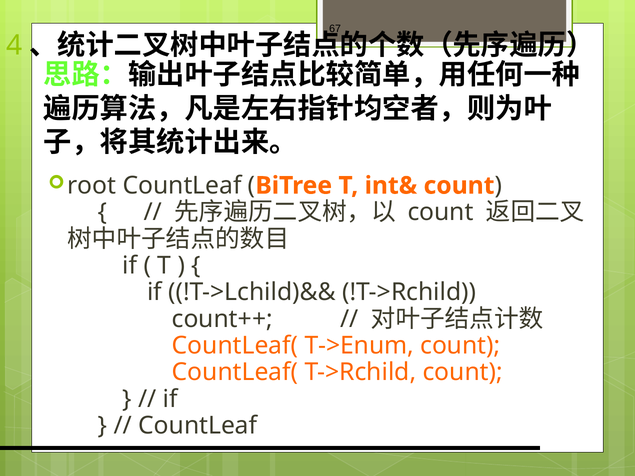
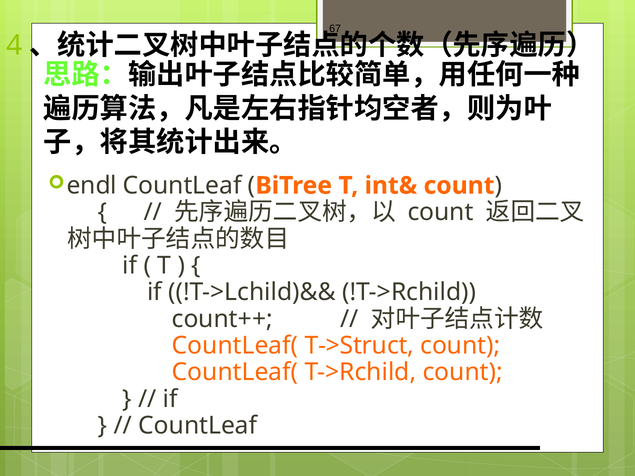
root: root -> endl (92, 186)
T->Enum: T->Enum -> T->Struct (359, 346)
